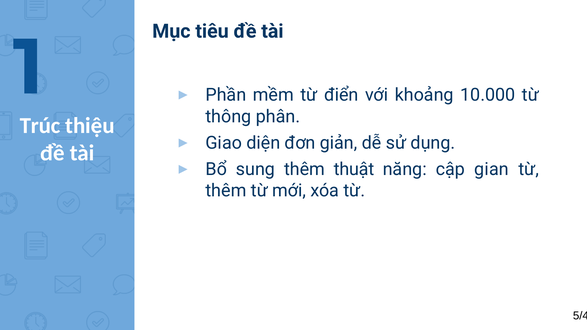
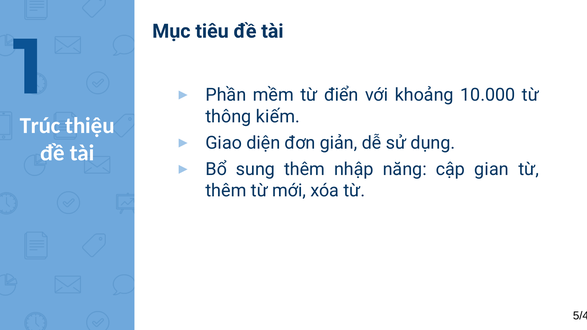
phân: phân -> kiếm (278, 116)
thuật: thuật -> nhập (354, 169)
